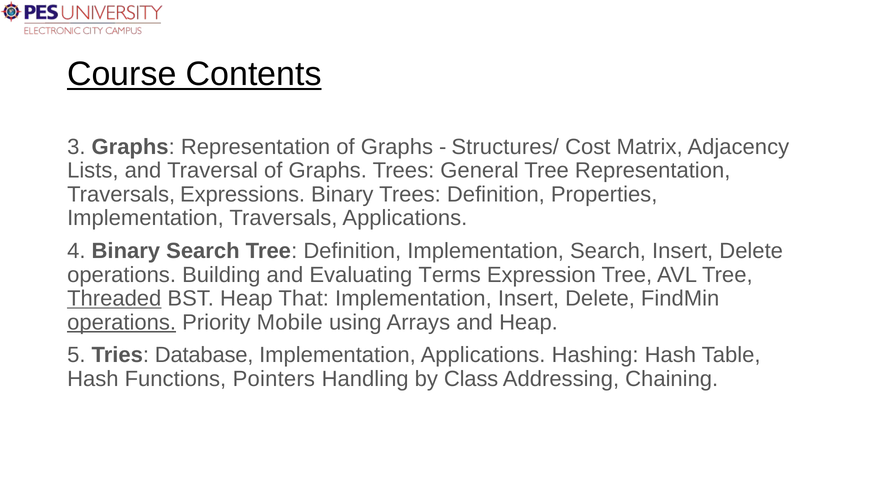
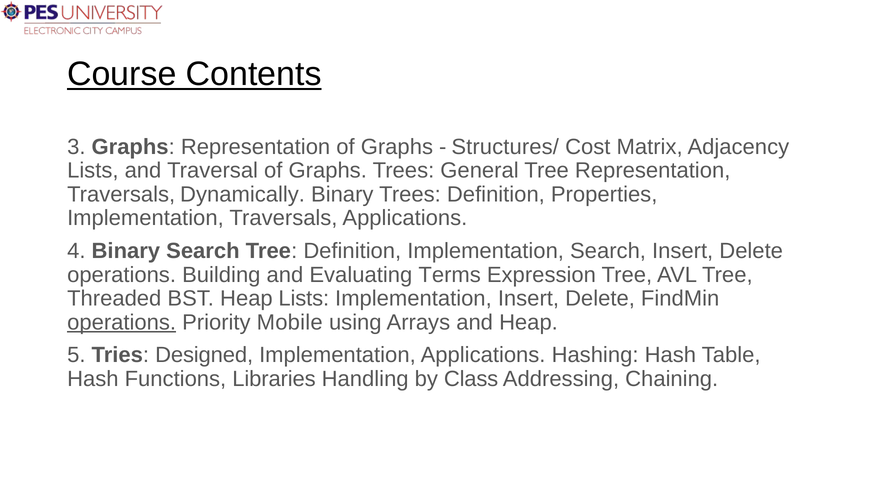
Expressions: Expressions -> Dynamically (243, 195)
Threaded underline: present -> none (114, 299)
Heap That: That -> Lists (304, 299)
Database: Database -> Designed (204, 356)
Pointers: Pointers -> Libraries (274, 379)
